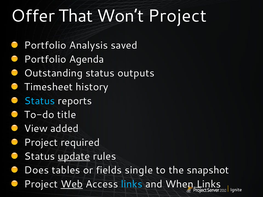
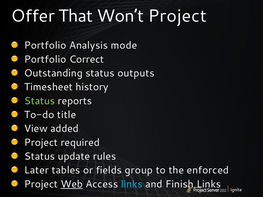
saved: saved -> mode (124, 45)
Agenda: Agenda -> Correct (87, 59)
Status colour: light blue -> light green (40, 101)
update underline: present -> none (74, 157)
Does: Does -> Later (37, 170)
single: single -> group (139, 170)
snapshot: snapshot -> enforced (208, 170)
When: When -> Finish (179, 184)
